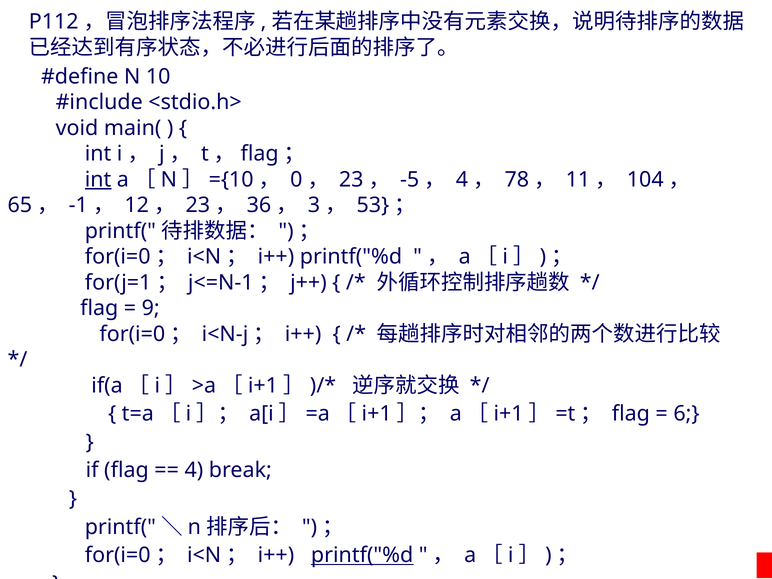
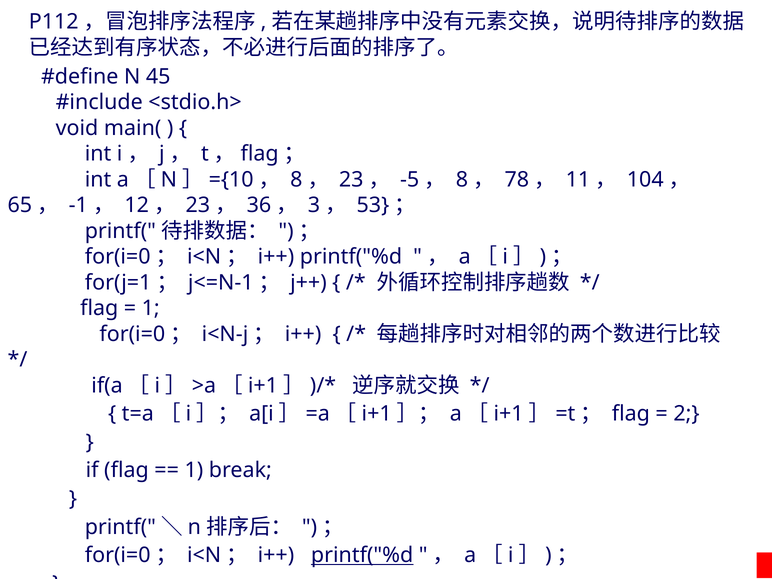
10: 10 -> 45 (158, 77)
int underline: present -> none (98, 180)
0: 0 -> 8 (296, 180)
4: 4 -> 8 (462, 180)
9: 9 -> 1 (151, 308)
6: 6 -> 2 (686, 414)
4: 4 -> 1 (194, 470)
